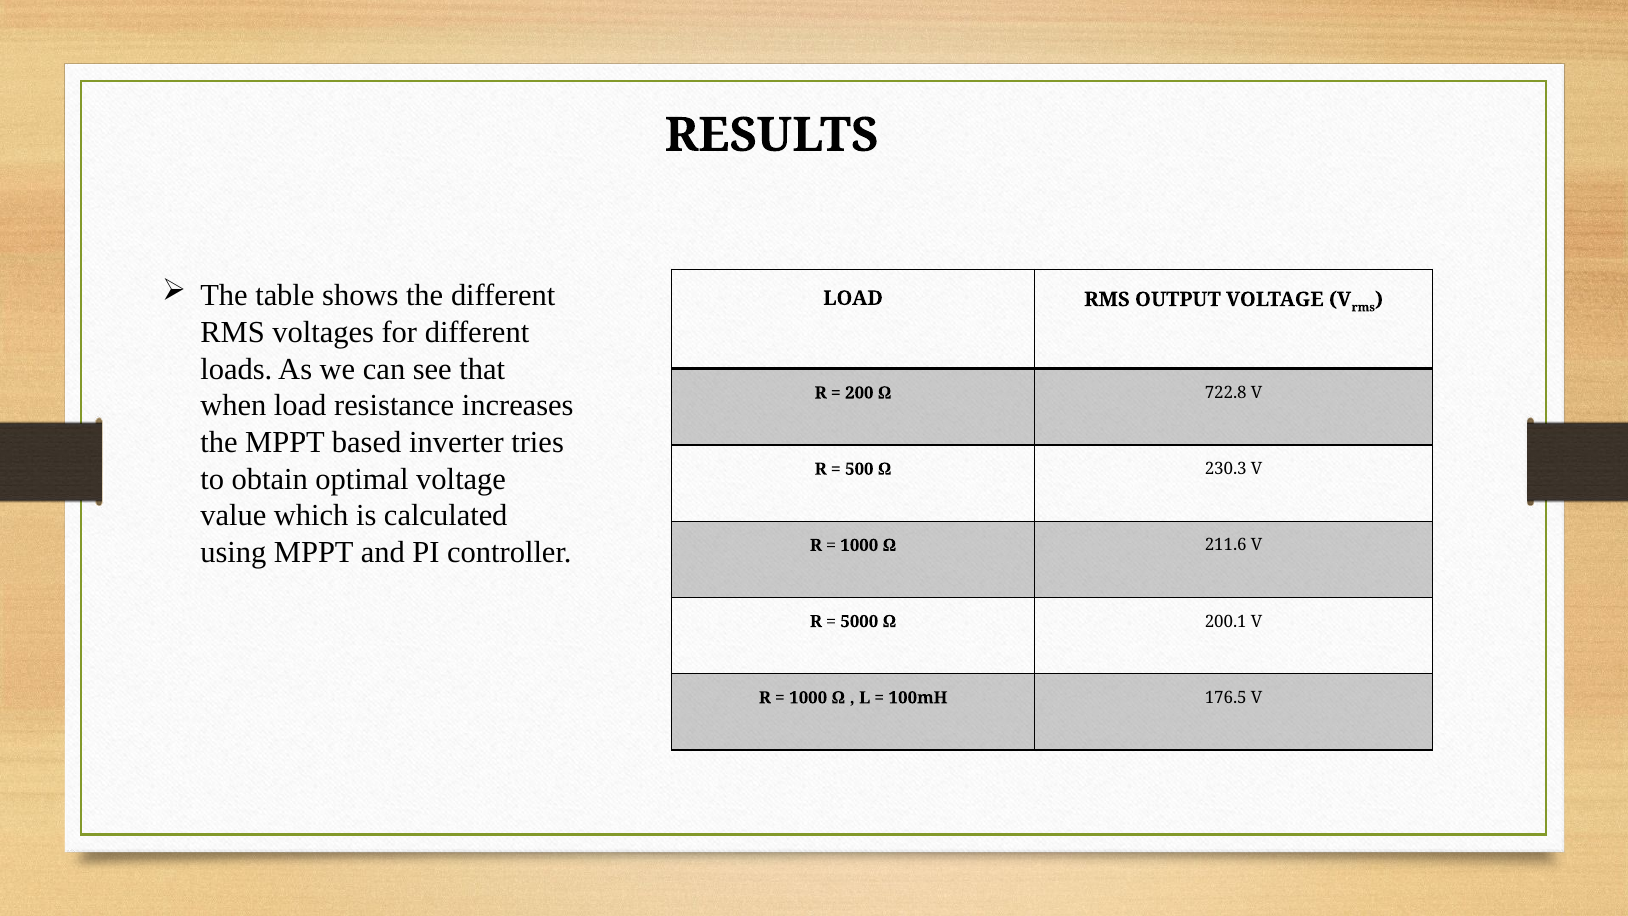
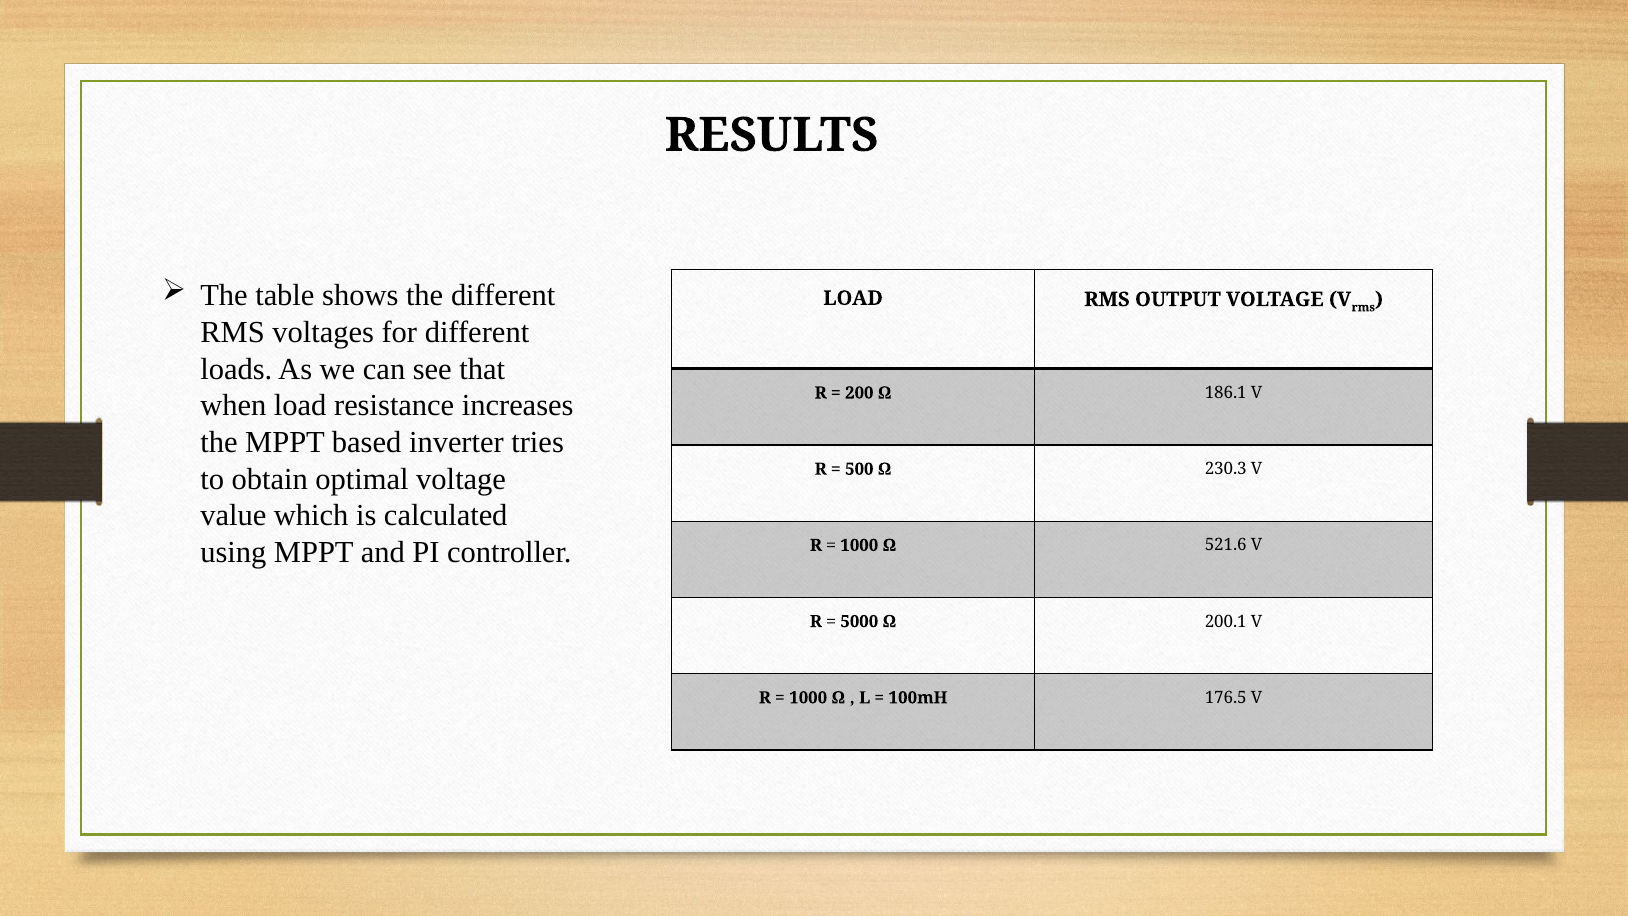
722.8: 722.8 -> 186.1 (1226, 393)
211.6: 211.6 -> 521.6 (1226, 545)
